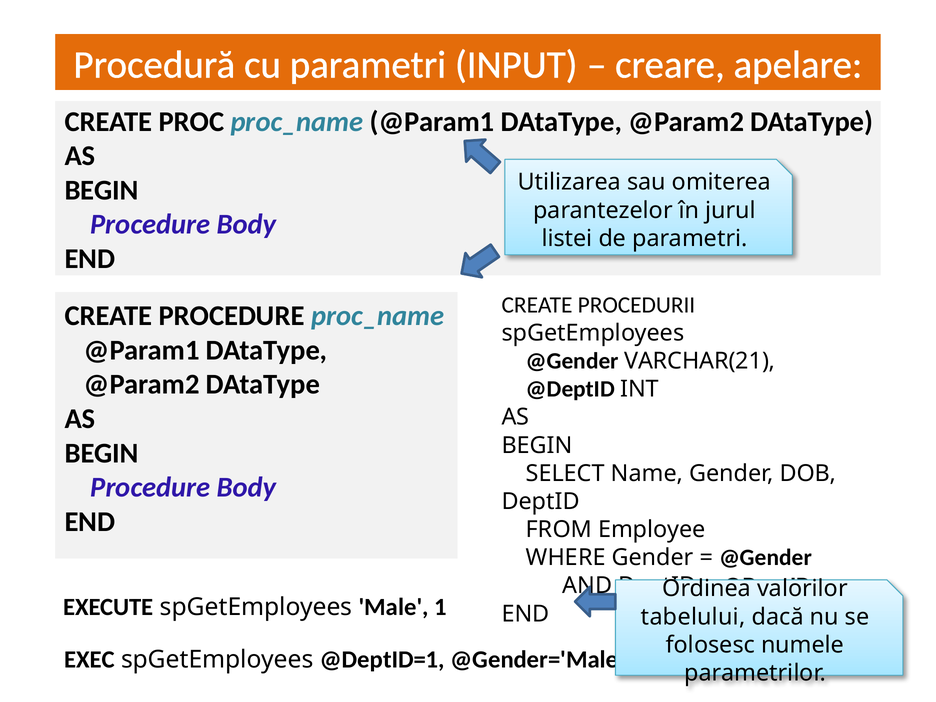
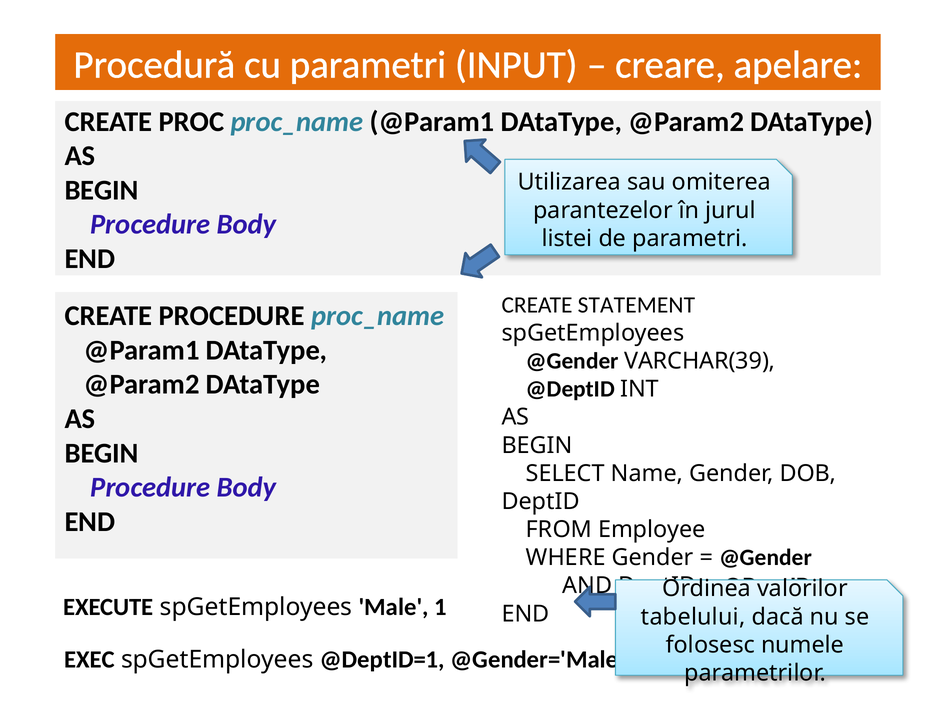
PROCEDURII: PROCEDURII -> STATEMENT (636, 305)
VARCHAR(21: VARCHAR(21 -> VARCHAR(39 (700, 361)
